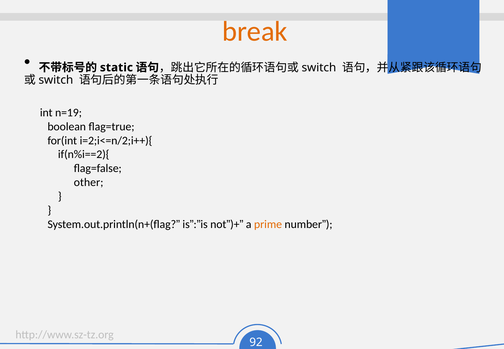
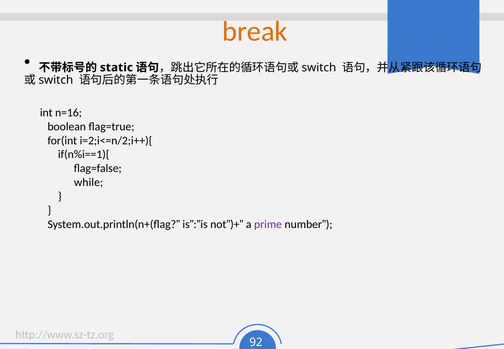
n=19: n=19 -> n=16 (68, 113)
if(n%i==2){: if(n%i==2){ -> if(n%i==1){ (84, 154)
other: other -> while (89, 182)
prime colour: orange -> purple (268, 224)
